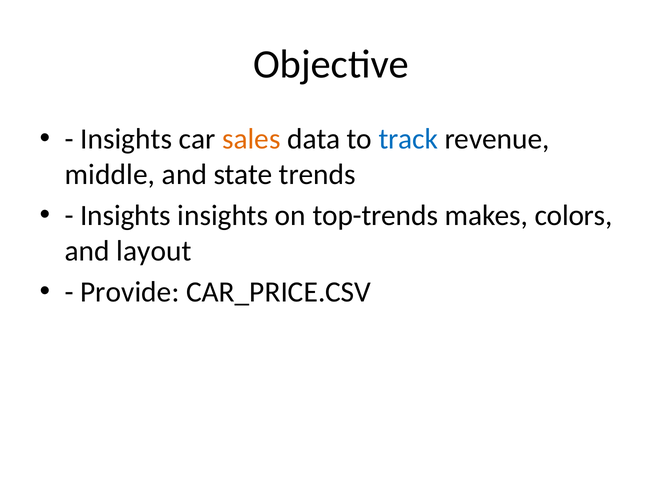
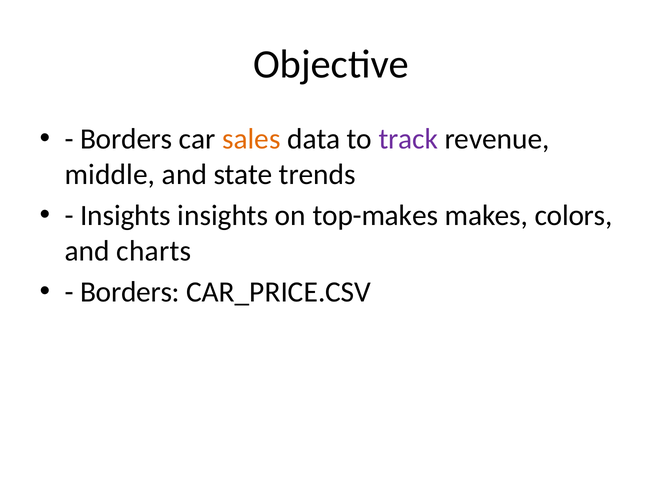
Insights: Insights -> Borders (126, 139)
track colour: blue -> purple (408, 139)
top-trends: top-trends -> top-makes (375, 215)
layout: layout -> charts (154, 251)
Provide: Provide -> Borders (130, 292)
